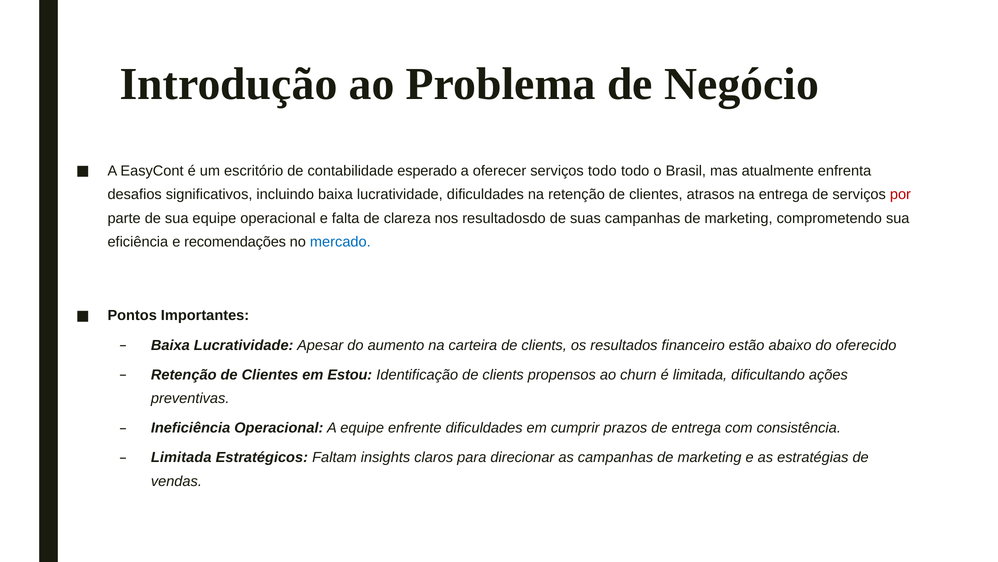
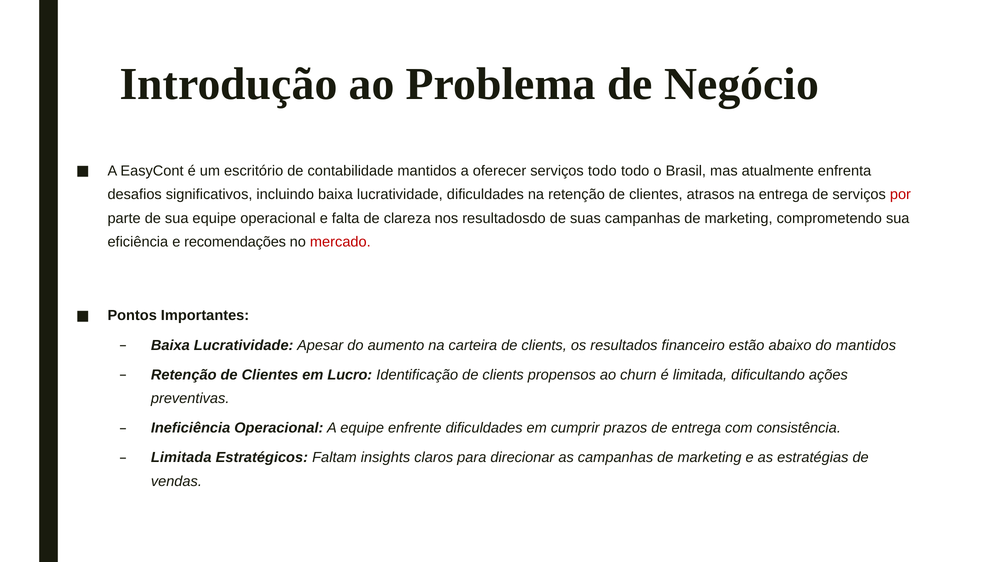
contabilidade esperado: esperado -> mantidos (427, 171)
mercado colour: blue -> red (340, 242)
do oferecido: oferecido -> mantidos (866, 345)
Estou: Estou -> Lucro (350, 374)
